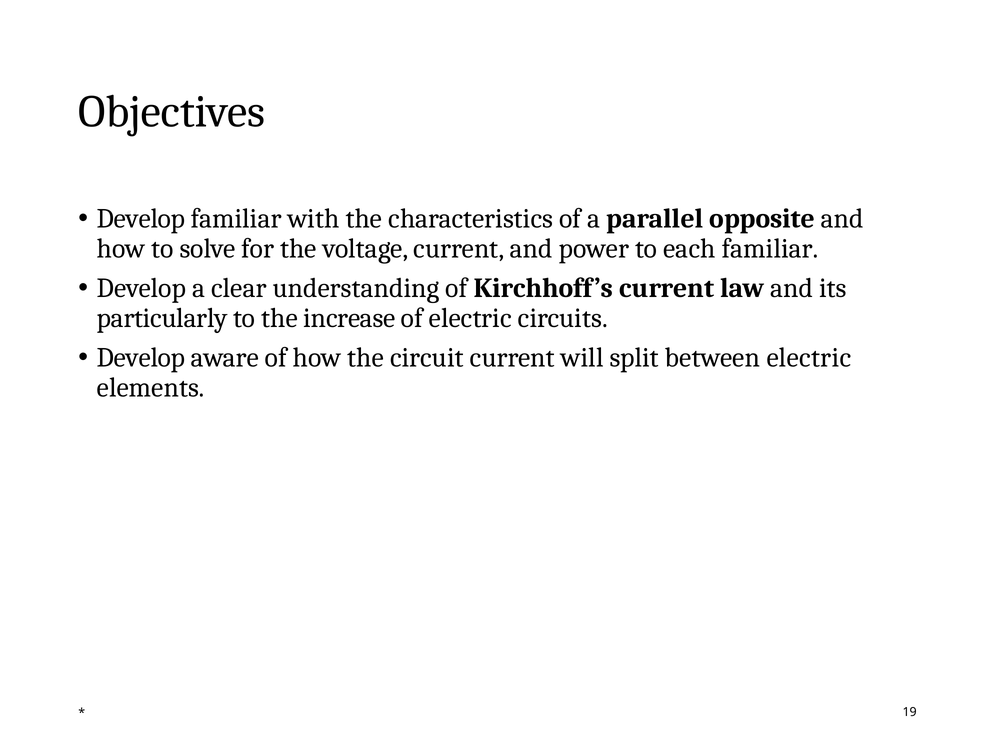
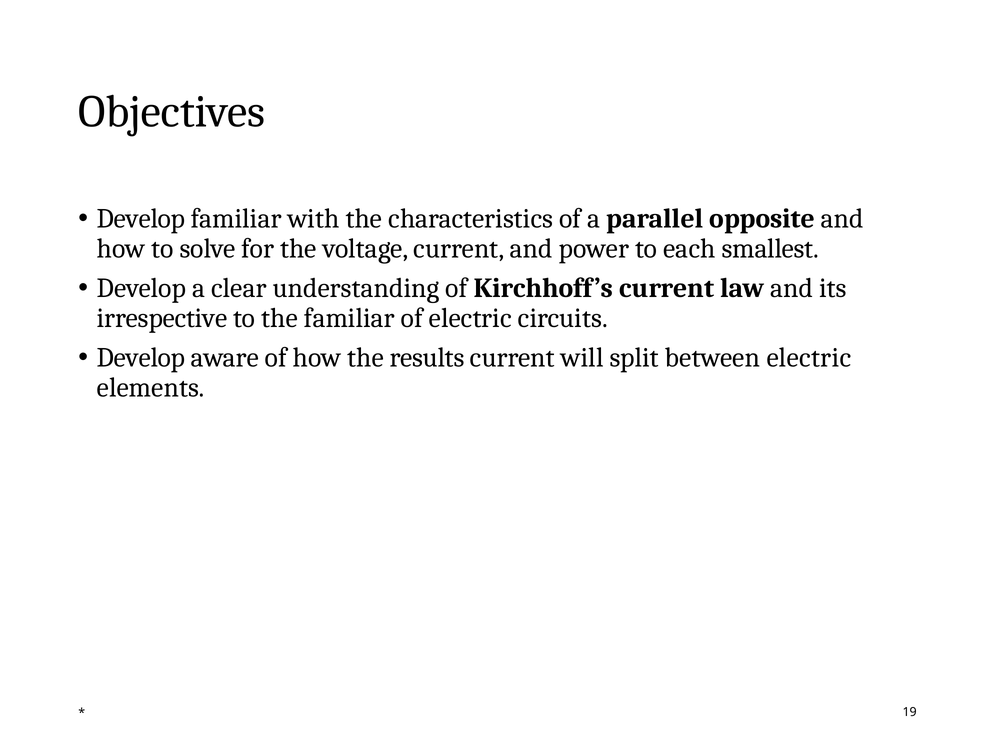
each familiar: familiar -> smallest (770, 248)
particularly: particularly -> irrespective (162, 318)
the increase: increase -> familiar (349, 318)
circuit: circuit -> results (427, 357)
